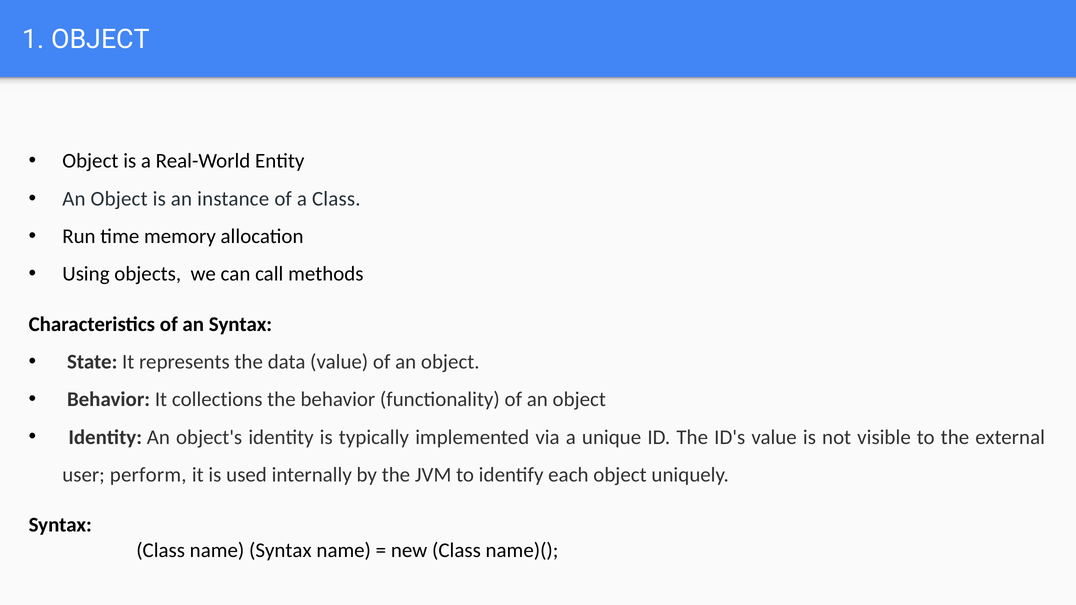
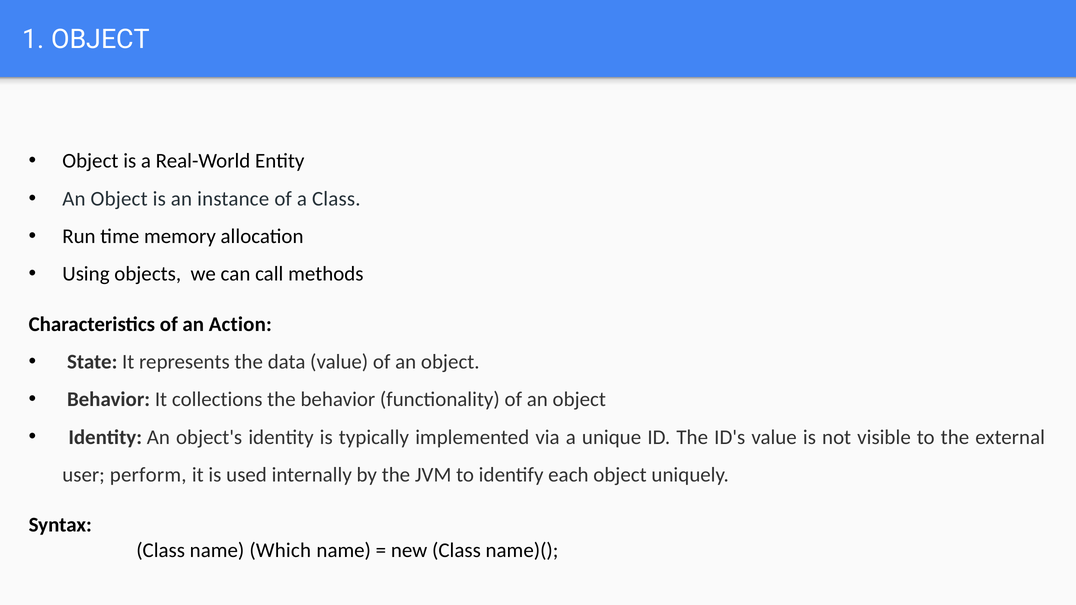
an Syntax: Syntax -> Action (240, 324)
name Syntax: Syntax -> Which (280, 550)
